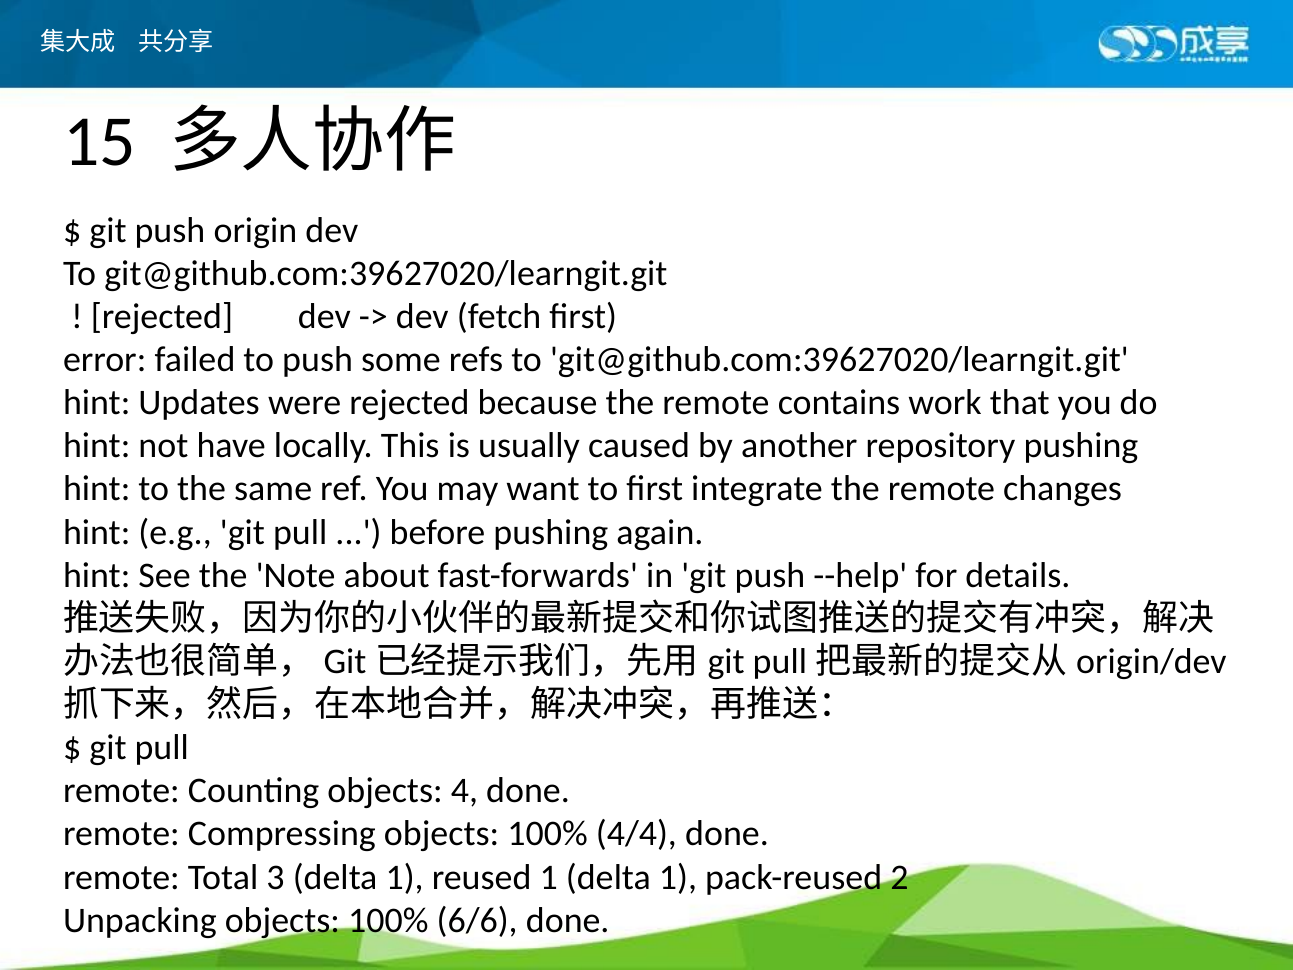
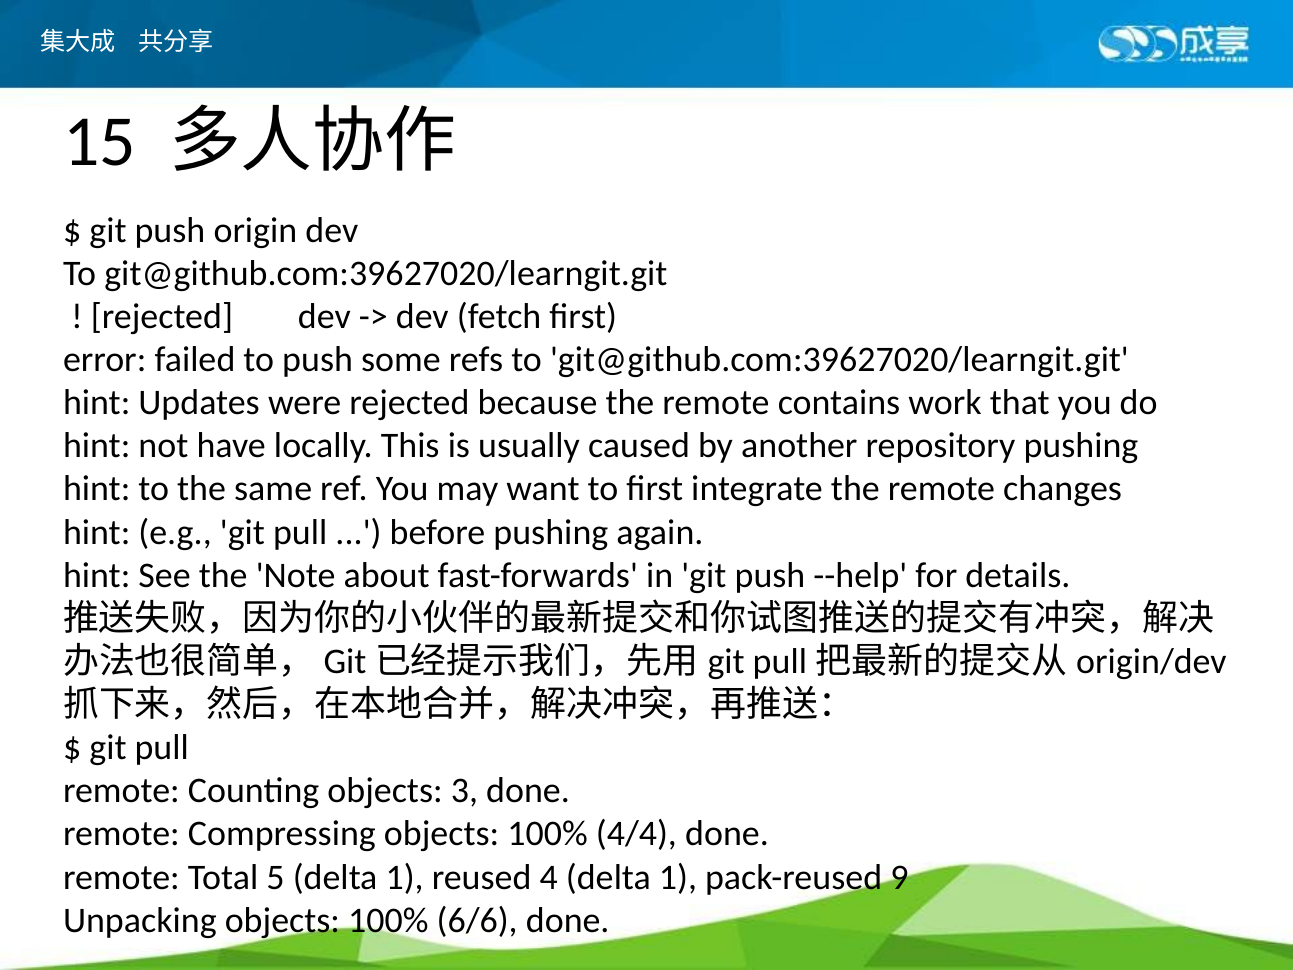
4: 4 -> 3 (464, 791)
3: 3 -> 5 (275, 877)
reused 1: 1 -> 4 (549, 877)
2: 2 -> 9 (899, 877)
